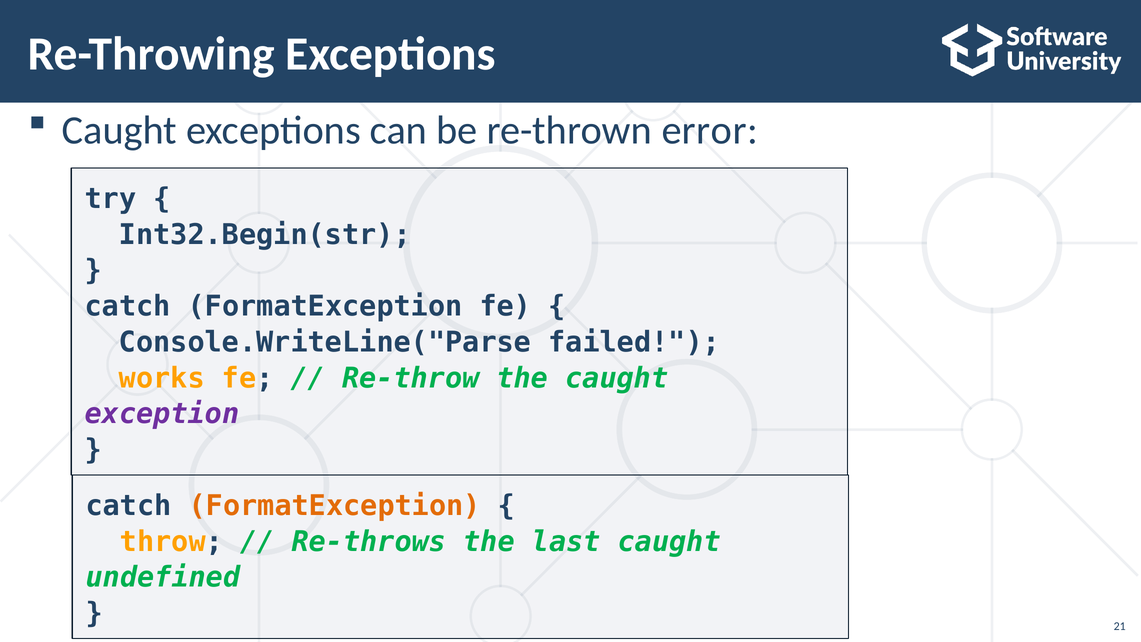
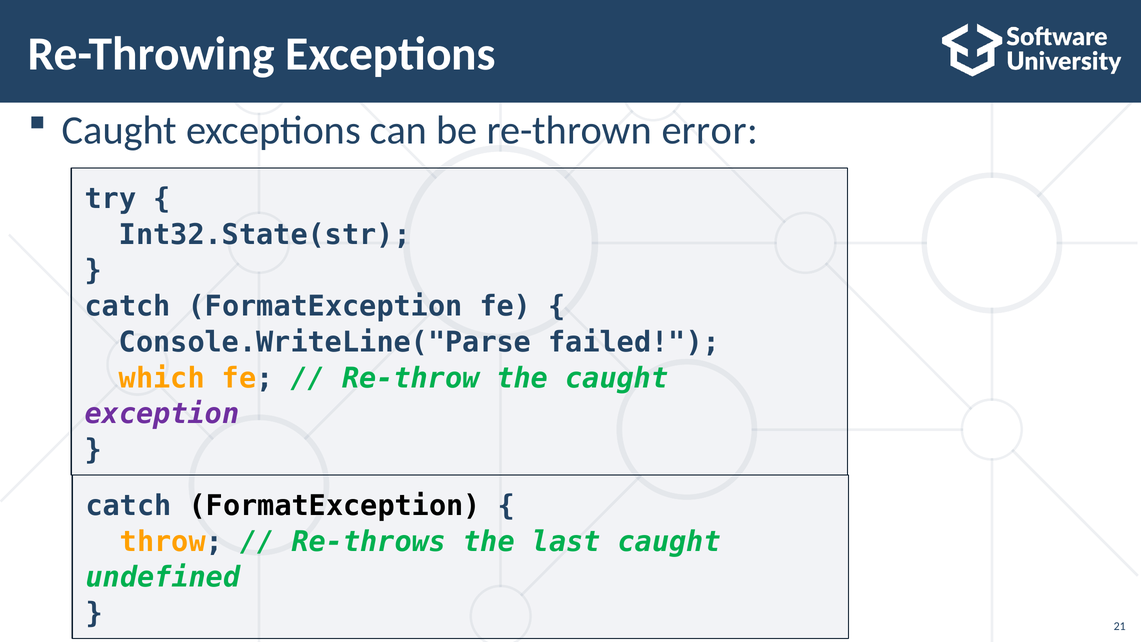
Int32.Begin(str: Int32.Begin(str -> Int32.State(str (265, 235)
works: works -> which (162, 378)
FormatException colour: orange -> black (335, 506)
